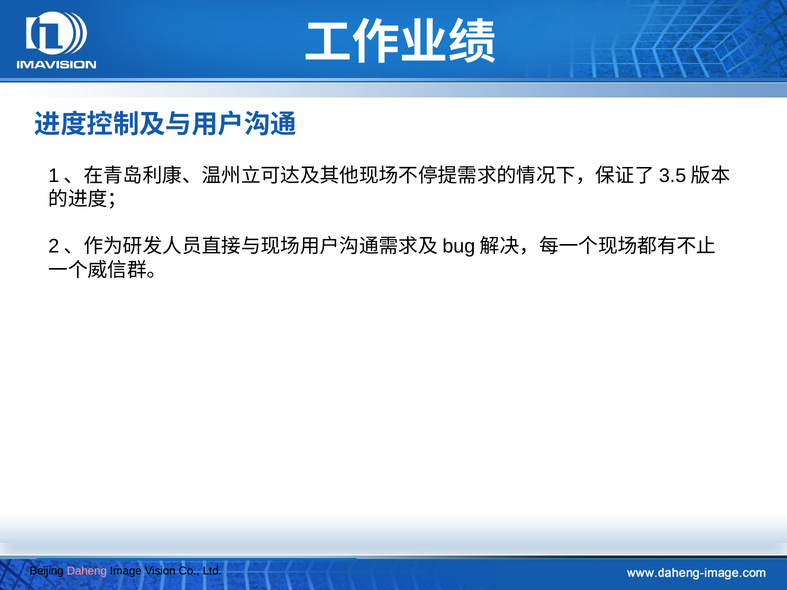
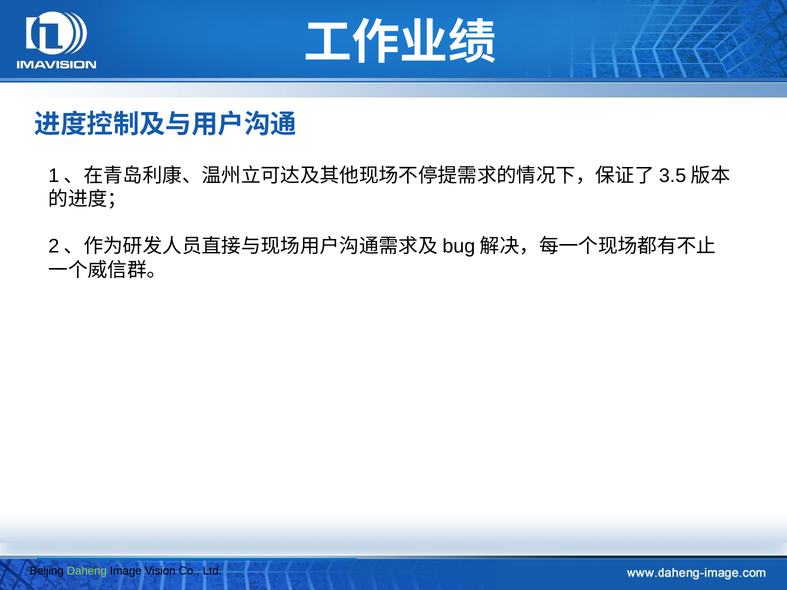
Daheng colour: pink -> light green (87, 571)
